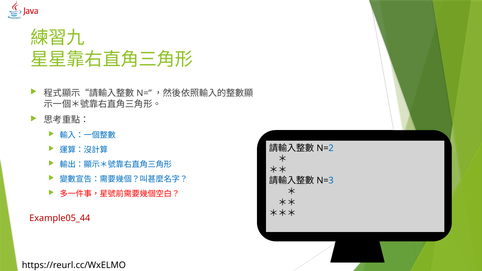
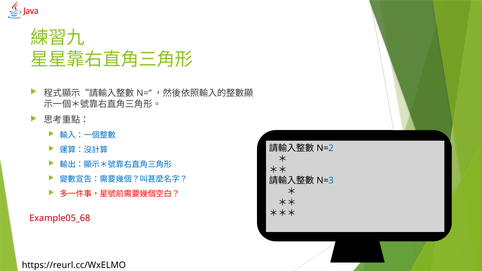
Example05_44: Example05_44 -> Example05_68 (60, 218)
